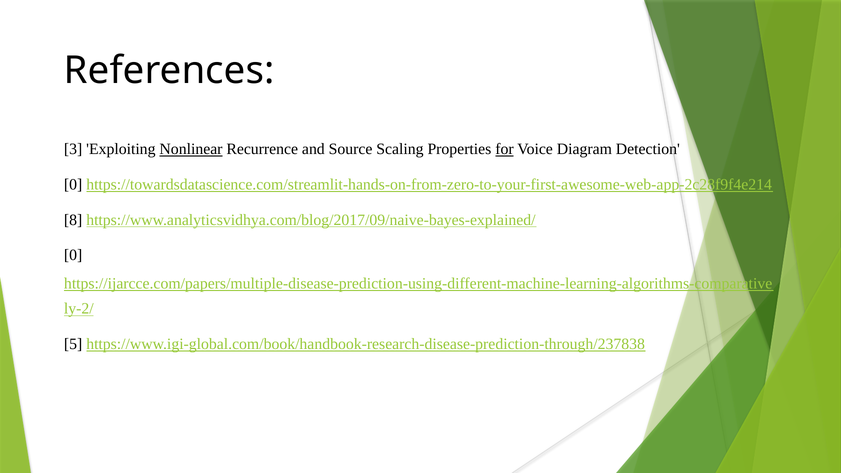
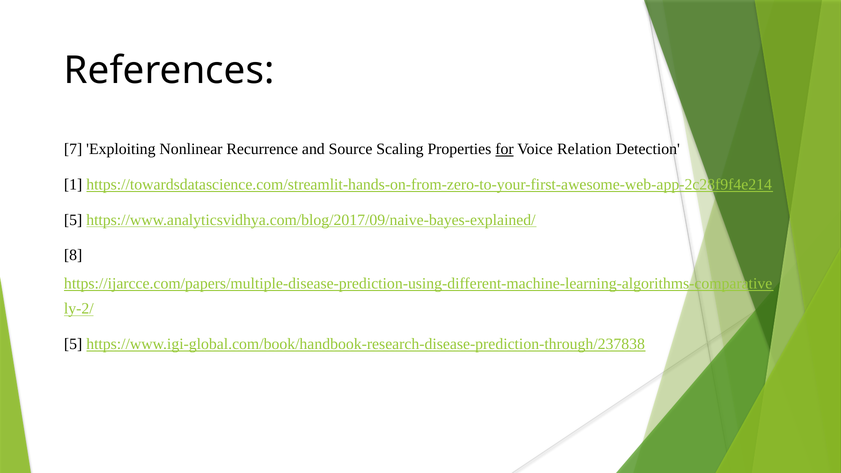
3: 3 -> 7 (73, 149)
Nonlinear underline: present -> none (191, 149)
Diagram: Diagram -> Relation (584, 149)
0: 0 -> 1 (73, 184)
8: 8 -> 5 (73, 220)
0: 0 -> 8 (73, 255)
